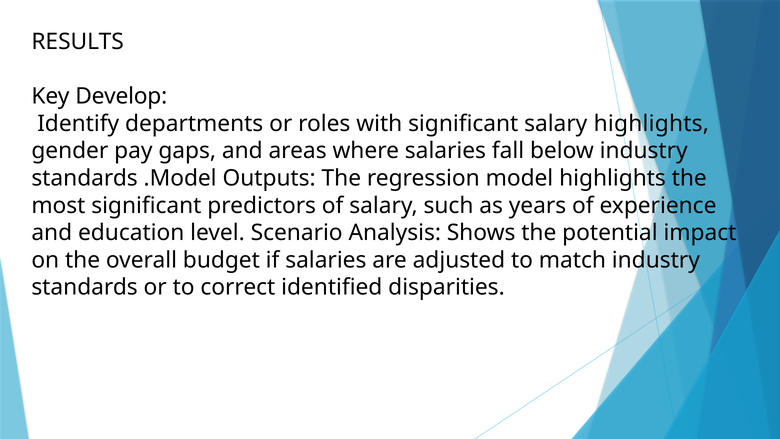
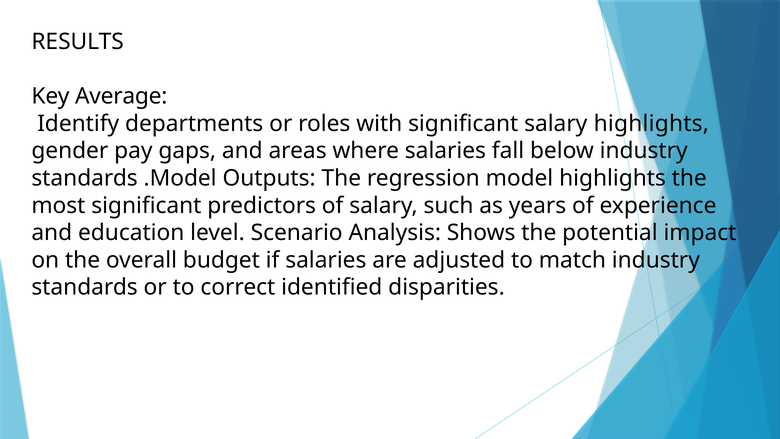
Develop: Develop -> Average (121, 96)
